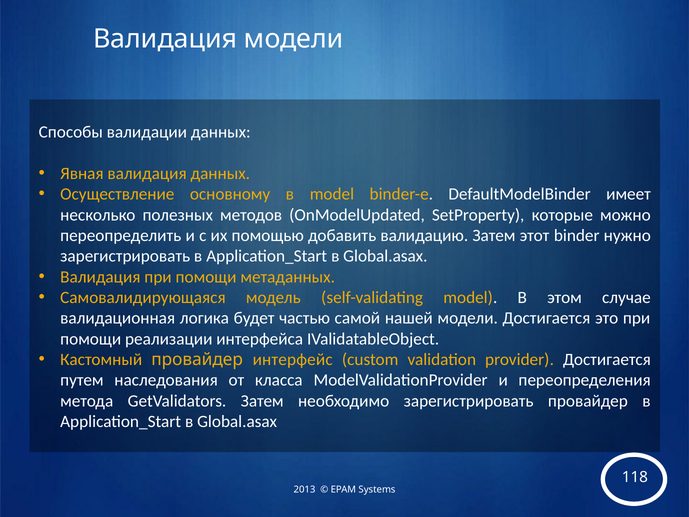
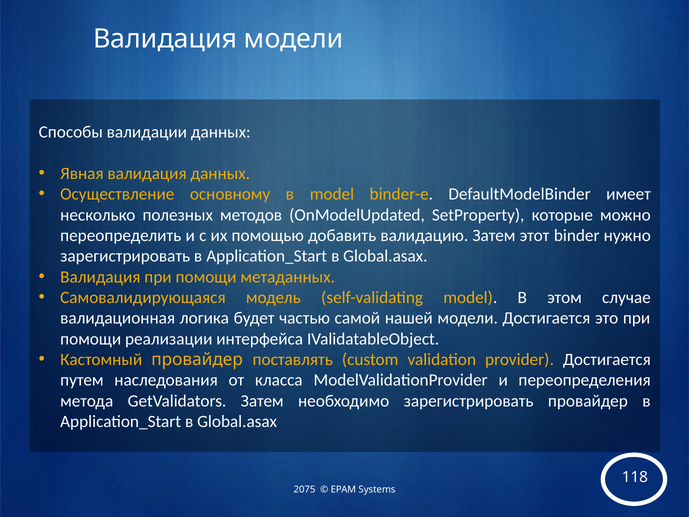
интерфейс: интерфейс -> поставлять (293, 359)
2013: 2013 -> 2075 (304, 489)
